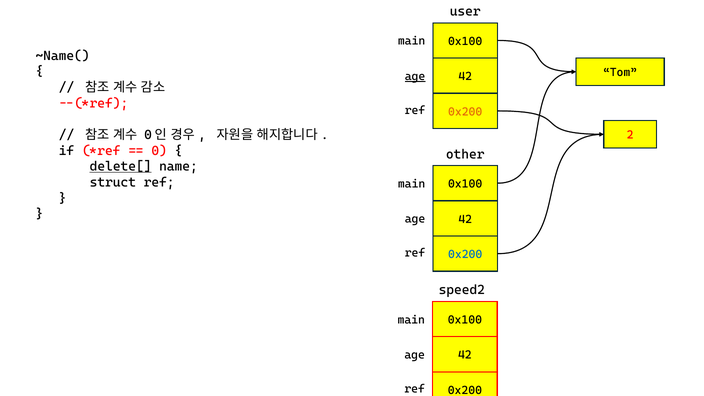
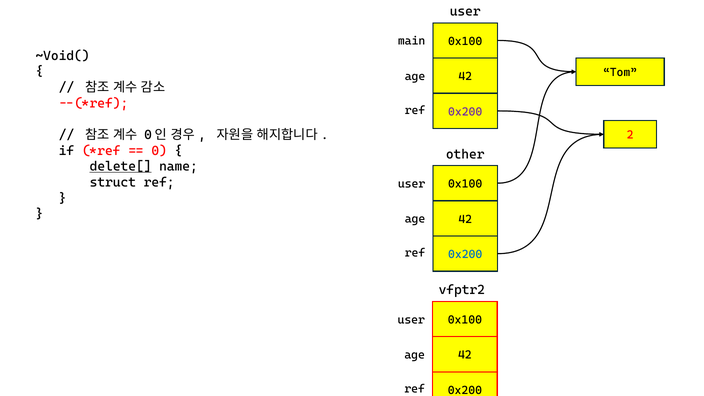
~Name(: ~Name( -> ~Void( (63, 56)
age underline: present -> none (415, 76)
0x200 colour: orange -> purple (465, 112)
main: main -> user (412, 184)
speed2: speed2 -> vfptr2 (462, 290)
main: main -> user (411, 320)
